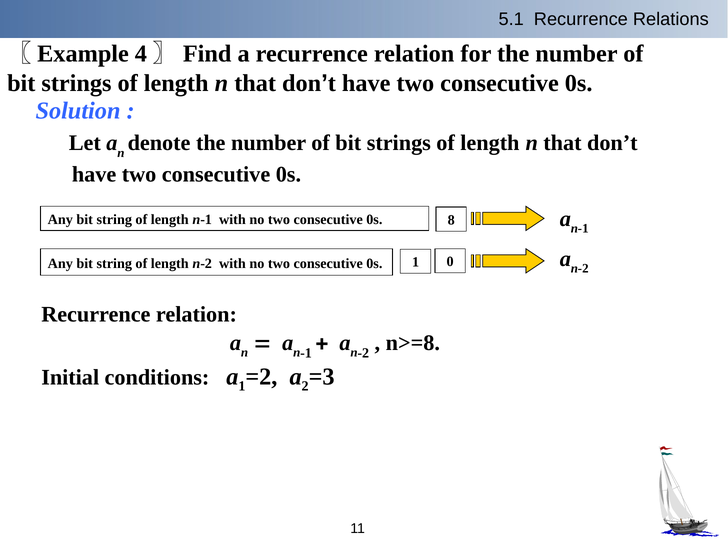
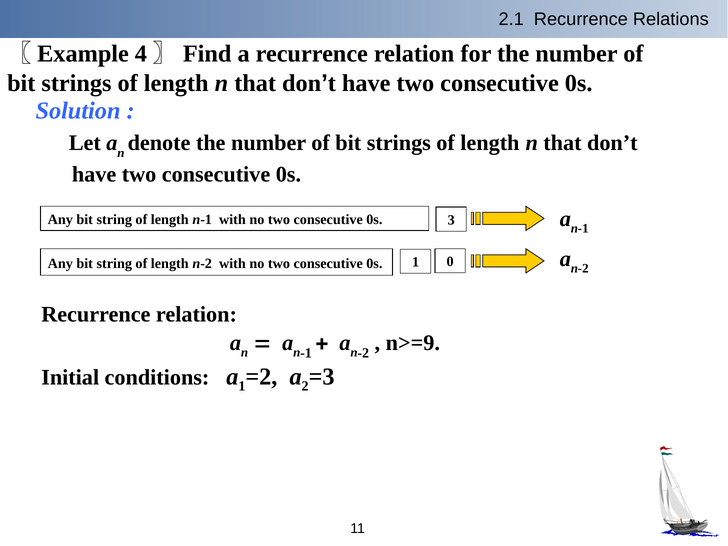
5.1: 5.1 -> 2.1 (511, 19)
8: 8 -> 3 (451, 220)
n>=8: n>=8 -> n>=9 (413, 343)
